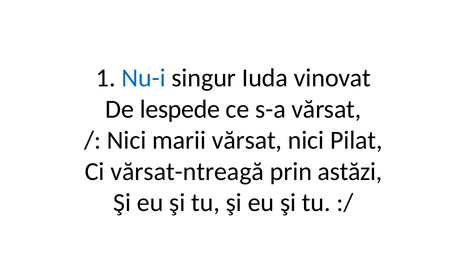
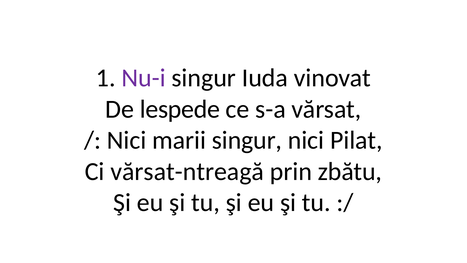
Nu-i colour: blue -> purple (144, 78)
marii vărsat: vărsat -> singur (247, 140)
astăzi: astăzi -> zbătu (350, 171)
